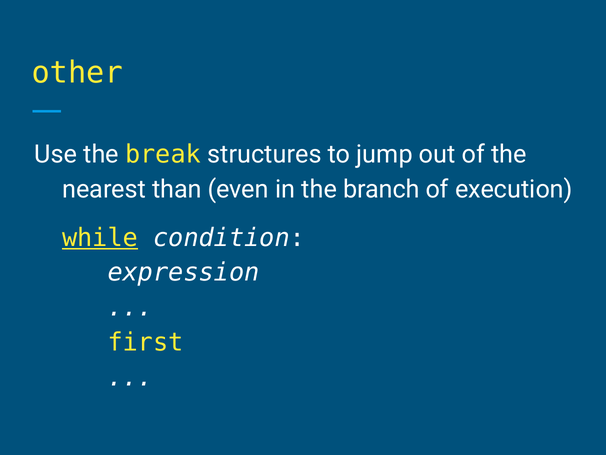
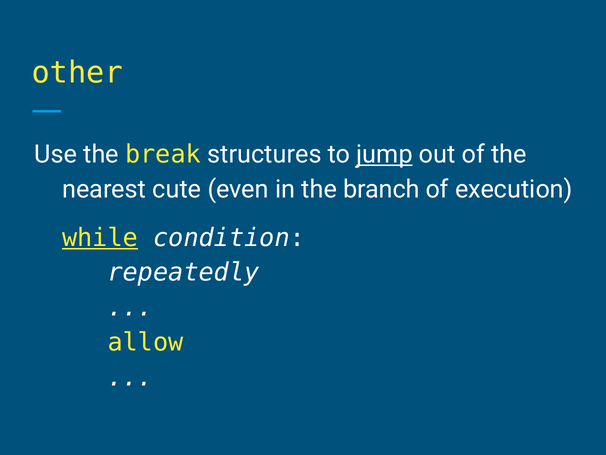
jump underline: none -> present (385, 154)
than: than -> cute (177, 189)
expression: expression -> repeatedly (184, 272)
first: first -> allow (146, 342)
